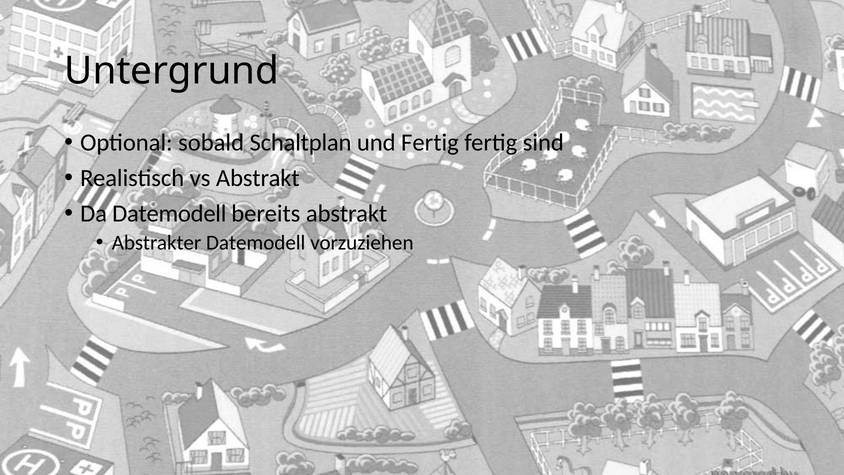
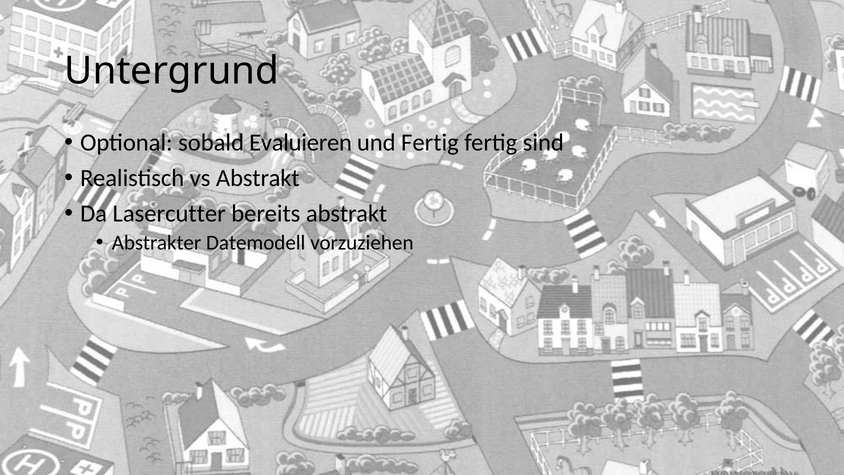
Schaltplan: Schaltplan -> Evaluieren (301, 143)
Da Datemodell: Datemodell -> Lasercutter (169, 213)
